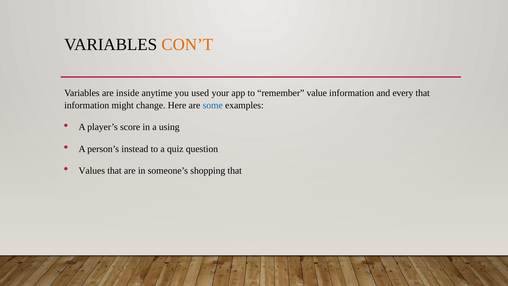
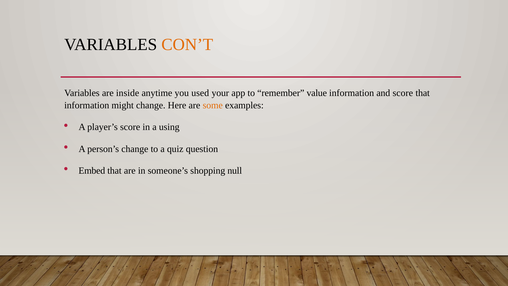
and every: every -> score (403, 93)
some colour: blue -> orange (213, 105)
person’s instead: instead -> change (135, 149)
Values: Values -> Embed (92, 171)
shopping that: that -> null (235, 171)
